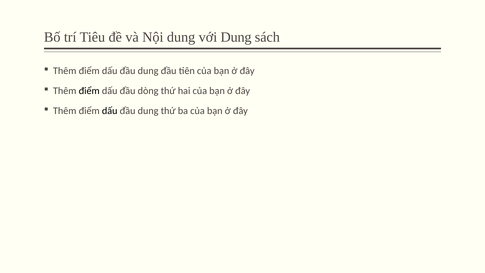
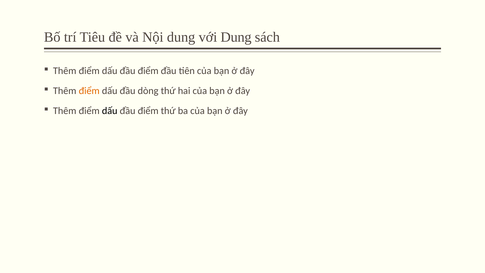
dung: dung -> điểm (148, 71)
điểm colour: black -> orange (89, 91)
dung: dung -> điểm (148, 111)
